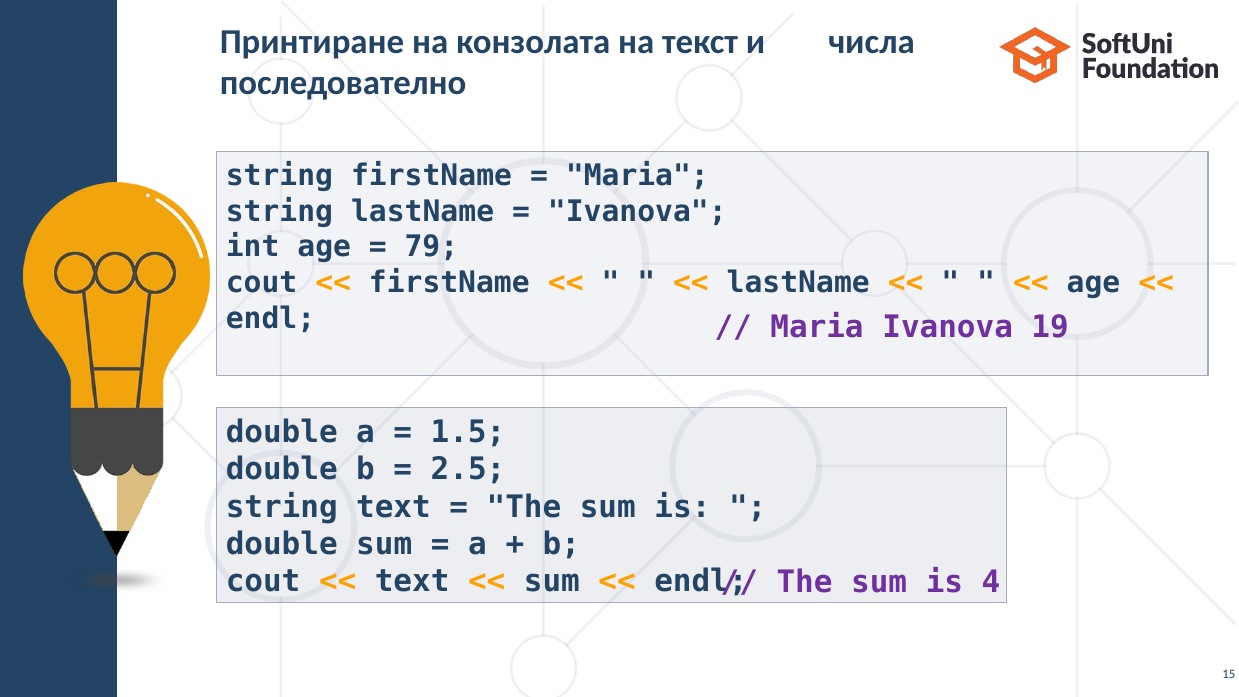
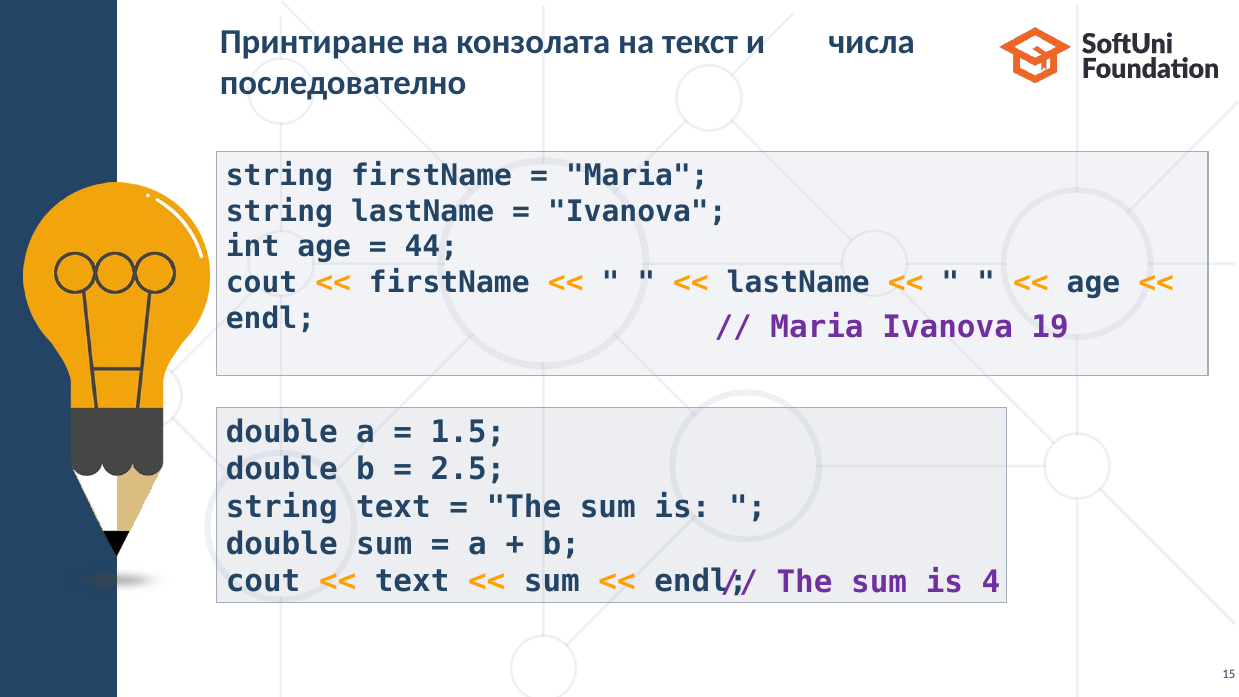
79: 79 -> 44 (431, 247)
